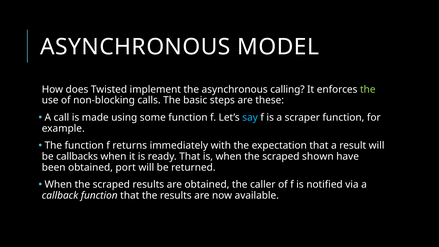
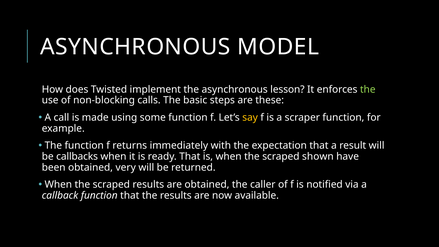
calling: calling -> lesson (287, 89)
say colour: light blue -> yellow (250, 117)
port: port -> very (126, 167)
